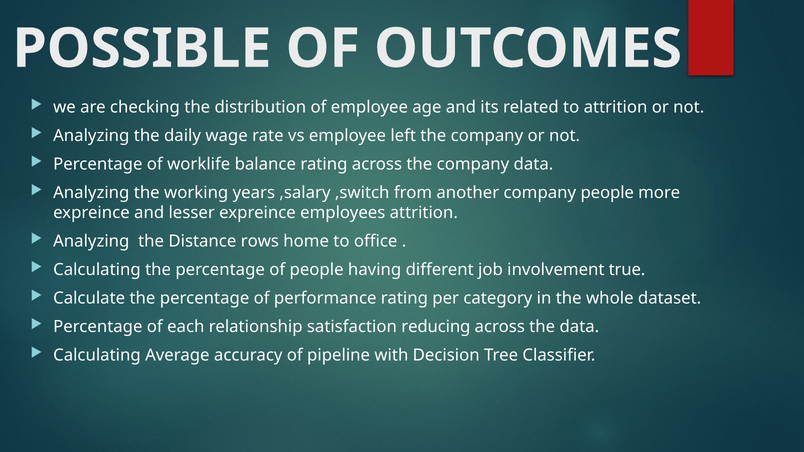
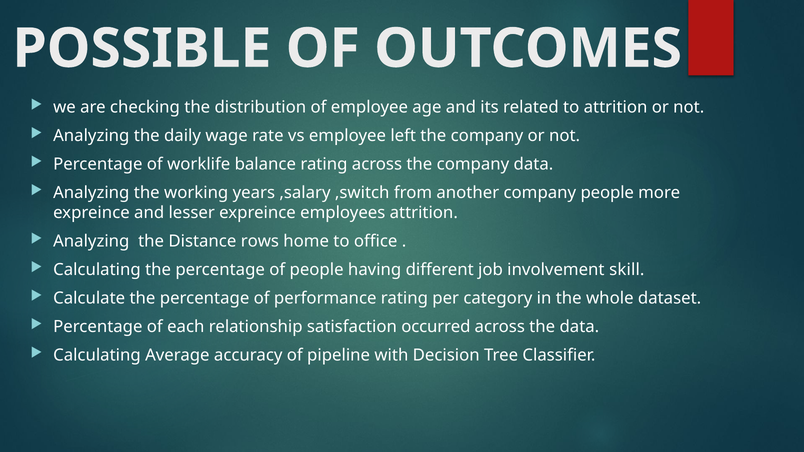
true: true -> skill (627, 270)
reducing: reducing -> occurred (436, 327)
